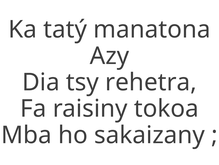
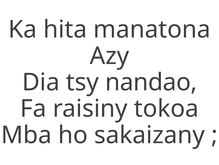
tatý: tatý -> hita (65, 29)
rehetra: rehetra -> nandao (151, 82)
